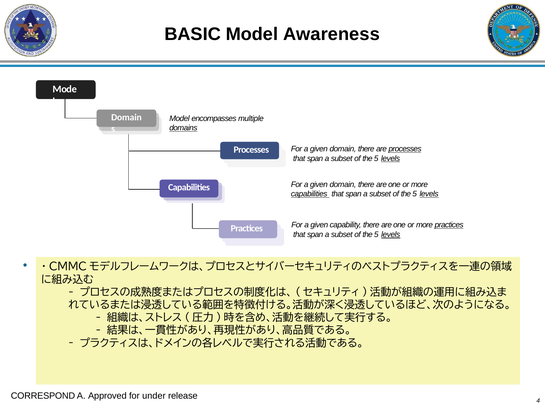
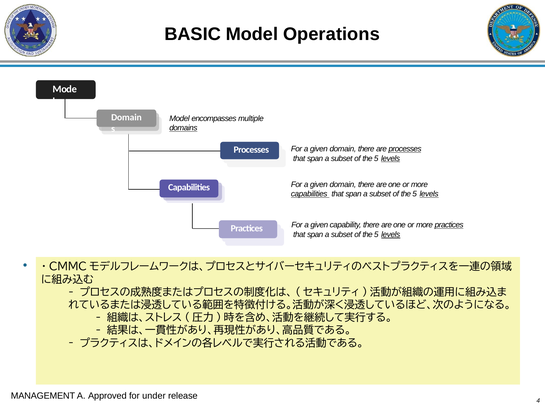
Model Awareness: Awareness -> Operations (331, 34)
CORRESPOND: CORRESPOND -> MANAGEMENT (43, 395)
